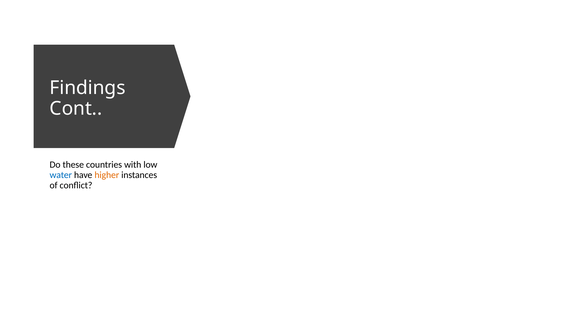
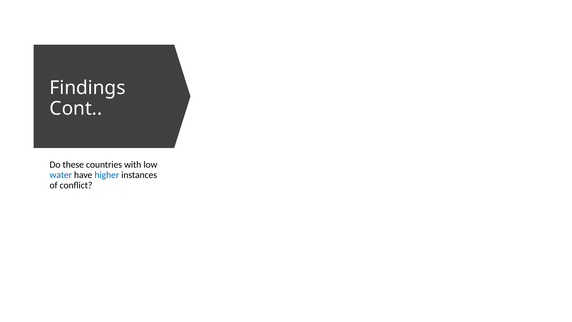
higher colour: orange -> blue (107, 175)
